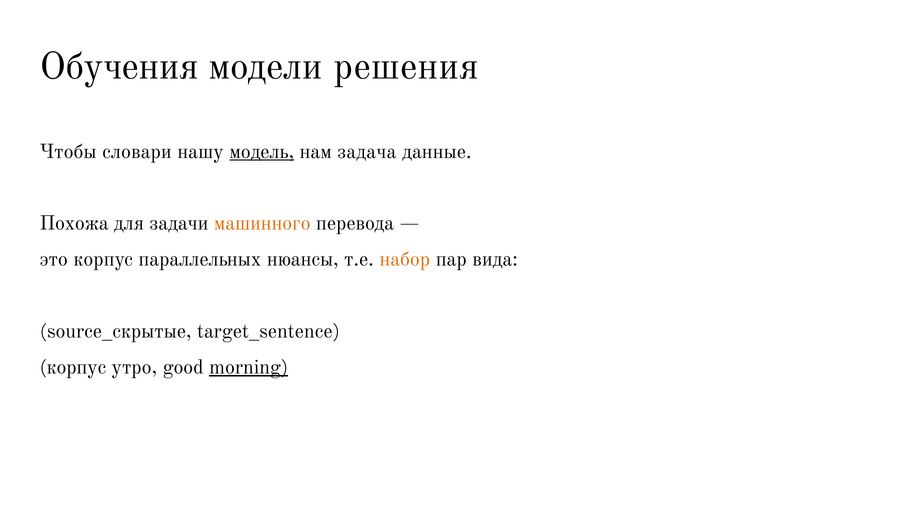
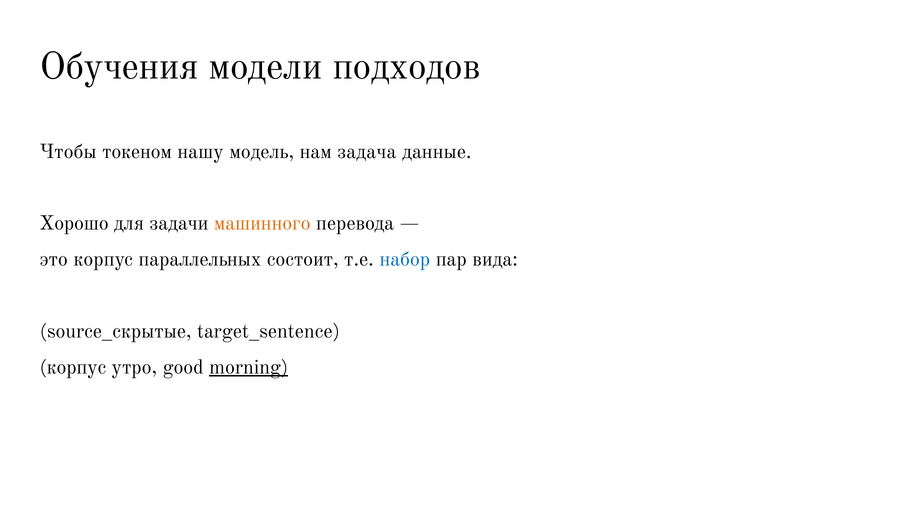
решения: решения -> подходов (407, 67)
словари: словари -> токеном (137, 152)
модель underline: present -> none (262, 152)
Похожа: Похожа -> Хорошо (74, 223)
нюансы: нюансы -> состоит (303, 259)
набор colour: orange -> blue (405, 259)
